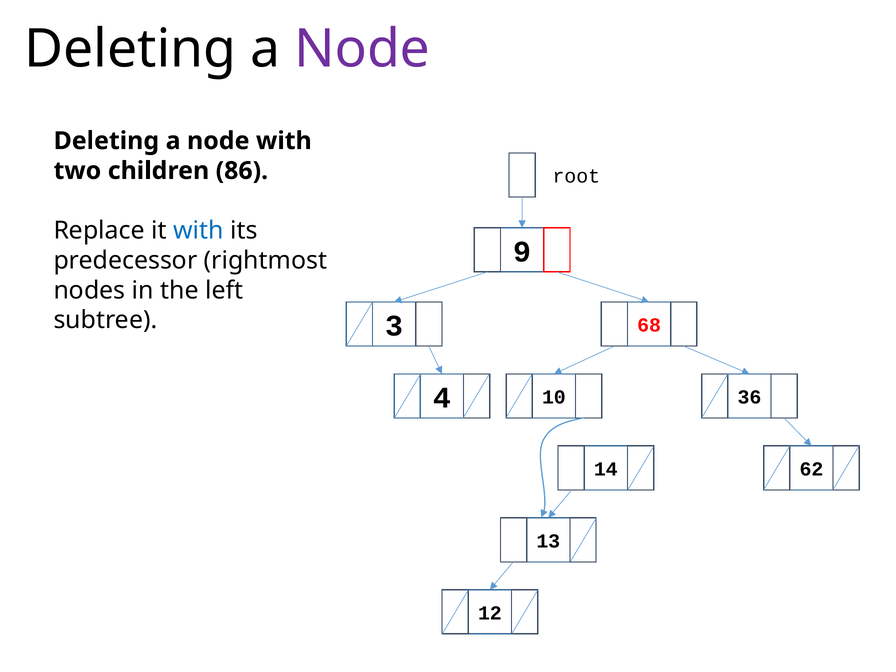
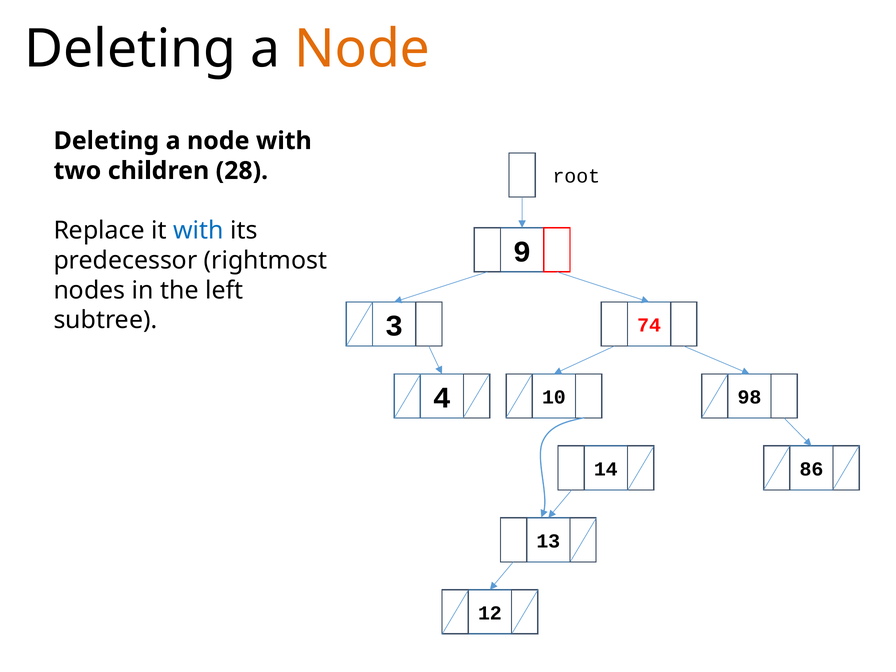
Node colour: purple -> orange (362, 49)
86: 86 -> 28 (242, 171)
68: 68 -> 74 (649, 325)
36: 36 -> 98 (749, 397)
62: 62 -> 86 (811, 469)
